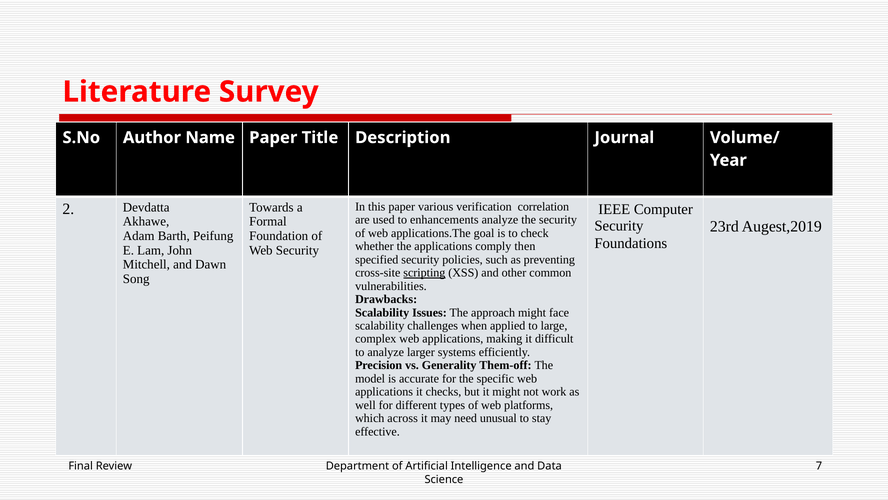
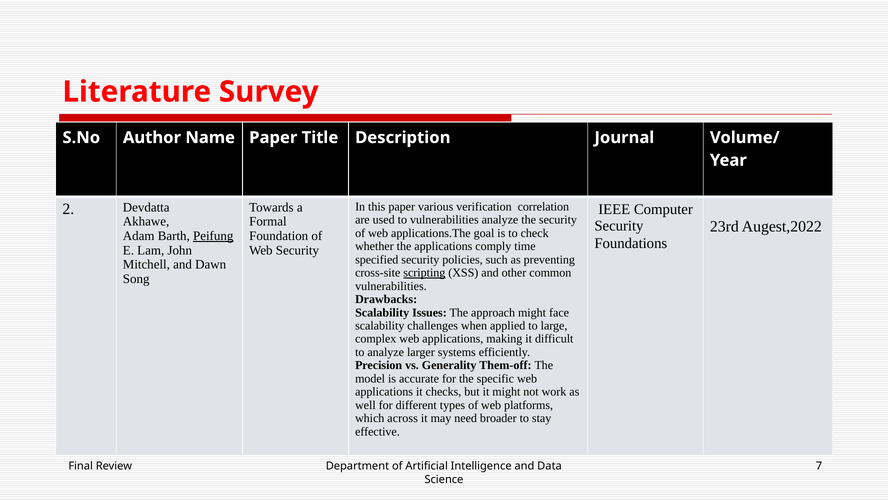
to enhancements: enhancements -> vulnerabilities (444, 220)
Augest,2019: Augest,2019 -> Augest,2022 (782, 226)
Peifung underline: none -> present (213, 236)
then: then -> time (525, 246)
unusual: unusual -> broader (498, 418)
